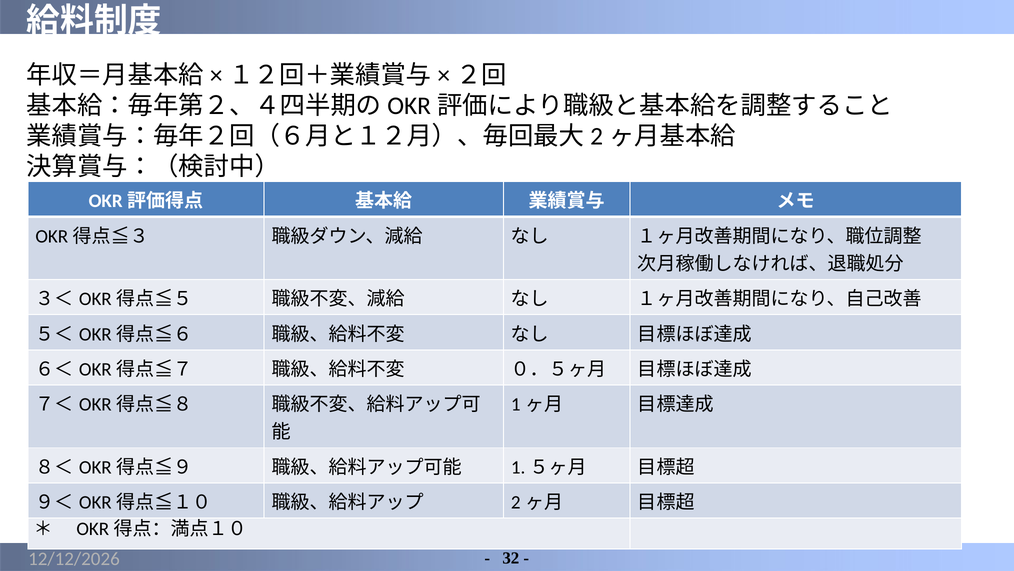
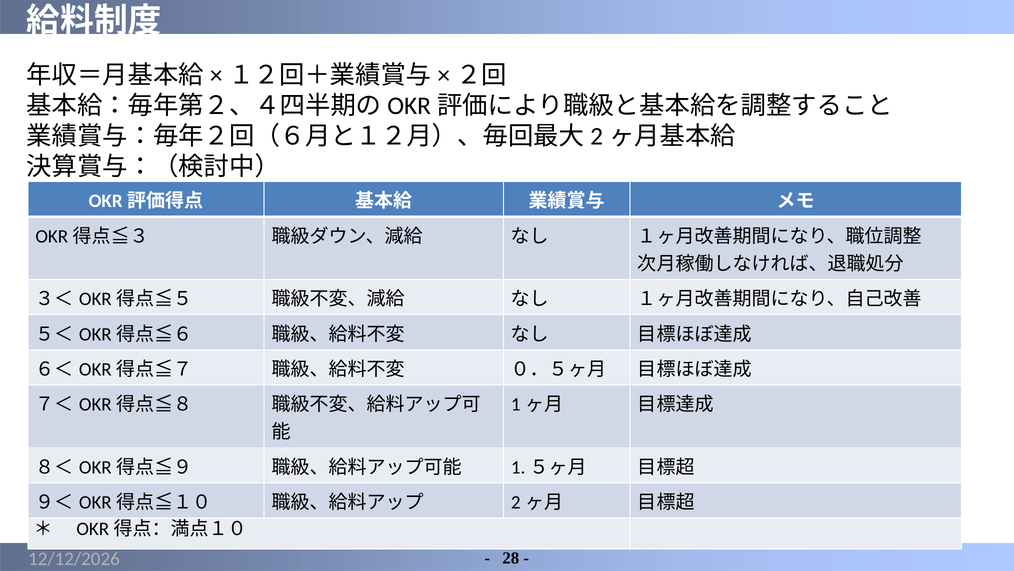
32: 32 -> 28 (511, 557)
